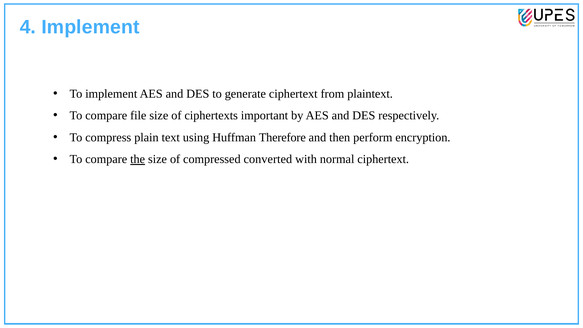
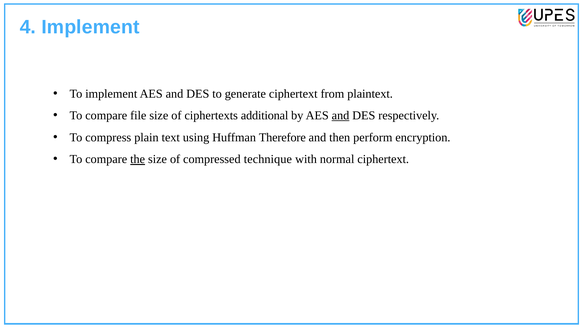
important: important -> additional (265, 116)
and underline: none -> present (340, 116)
converted: converted -> technique (268, 159)
